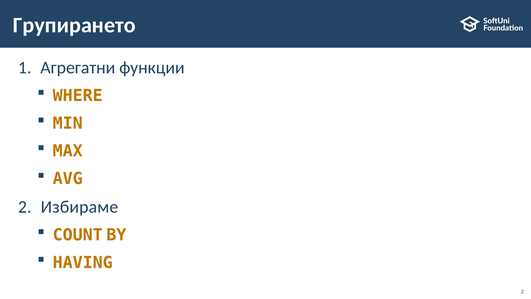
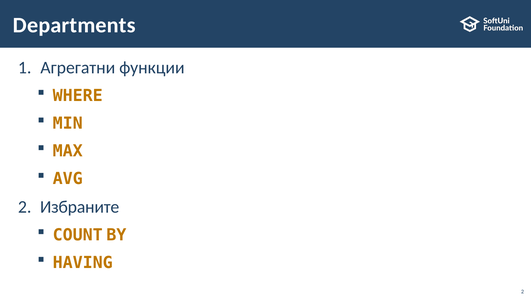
Групирането: Групирането -> Departments (74, 25)
Избираме: Избираме -> Избраните (80, 207)
